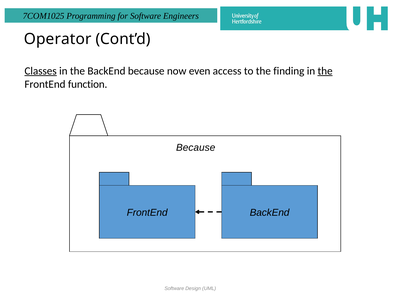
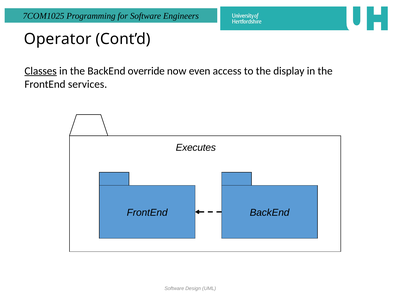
the BackEnd because: because -> override (146, 71)
finding: finding -> display (289, 71)
the underline: present -> none (325, 71)
function: function -> services (88, 84)
Because: Because -> Executes (196, 148)
